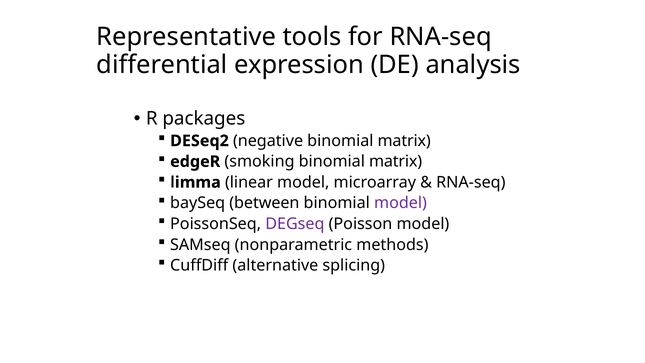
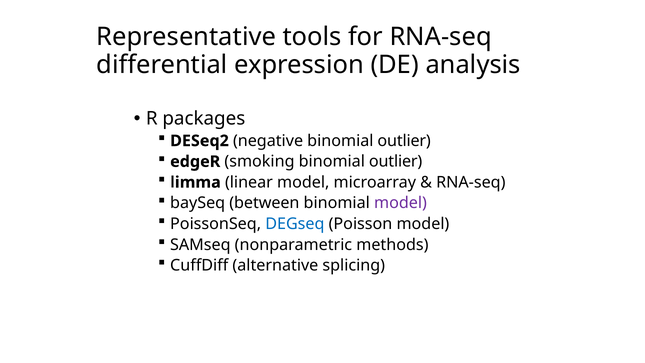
negative binomial matrix: matrix -> outlier (404, 141)
matrix: matrix -> outlier (396, 162)
DEGseq colour: purple -> blue (295, 224)
